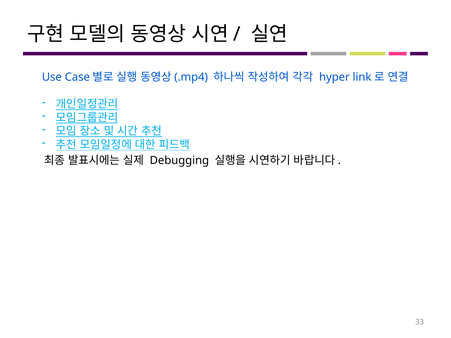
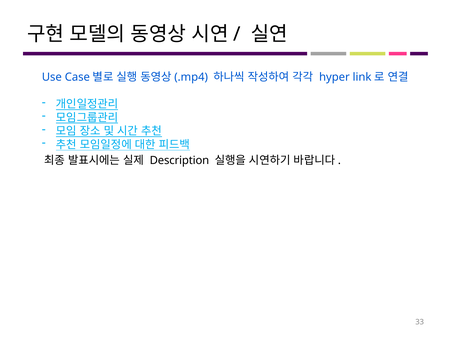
Debugging: Debugging -> Description (179, 161)
